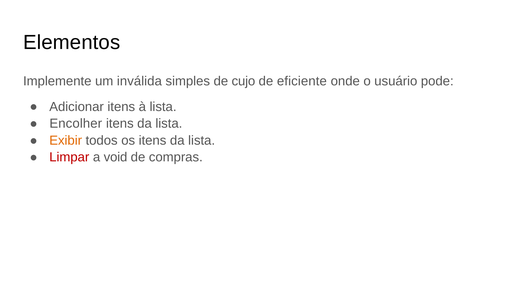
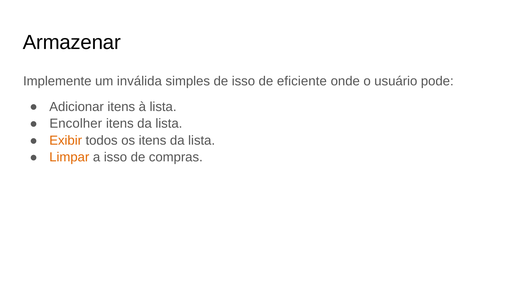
Elementos: Elementos -> Armazenar (72, 42)
de cujo: cujo -> isso (243, 81)
Limpar colour: red -> orange (69, 157)
a void: void -> isso (115, 157)
